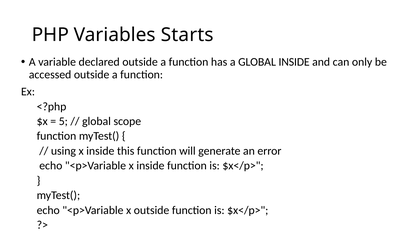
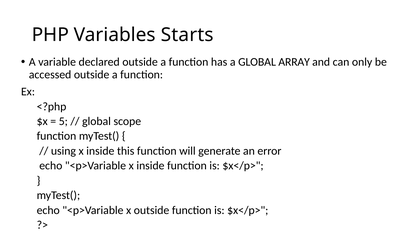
GLOBAL INSIDE: INSIDE -> ARRAY (294, 62)
